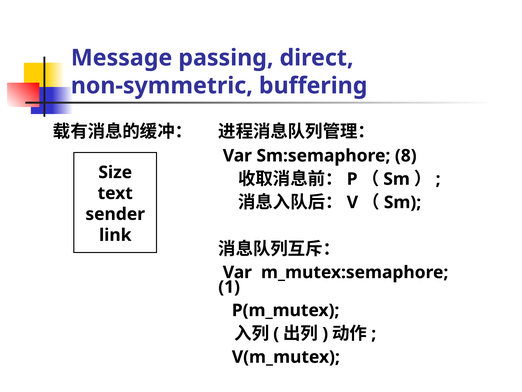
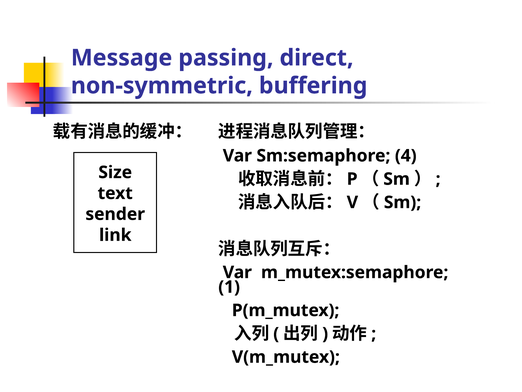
8: 8 -> 4 (406, 156)
